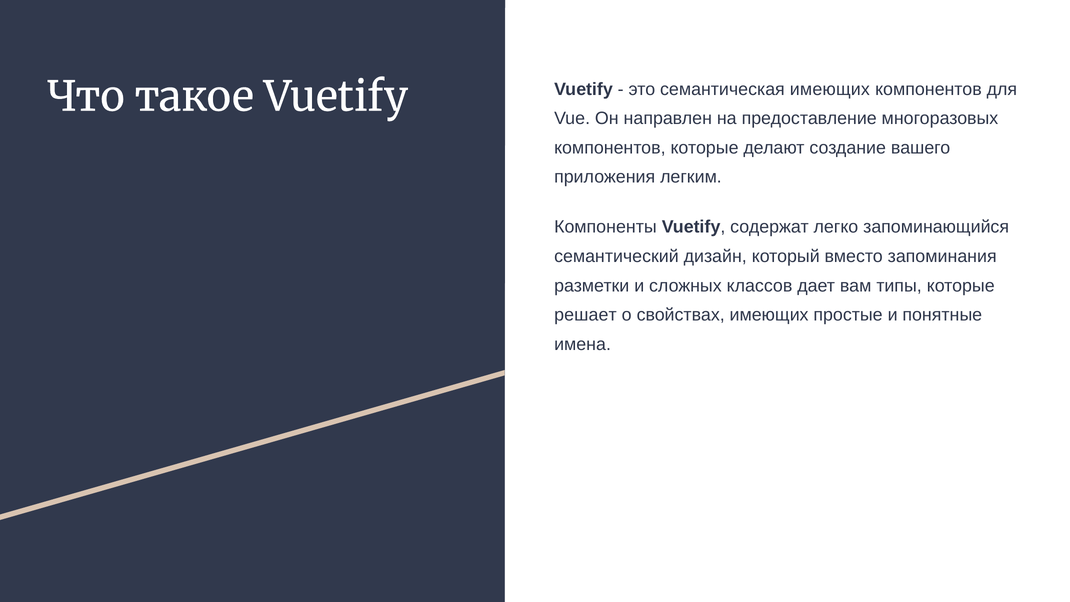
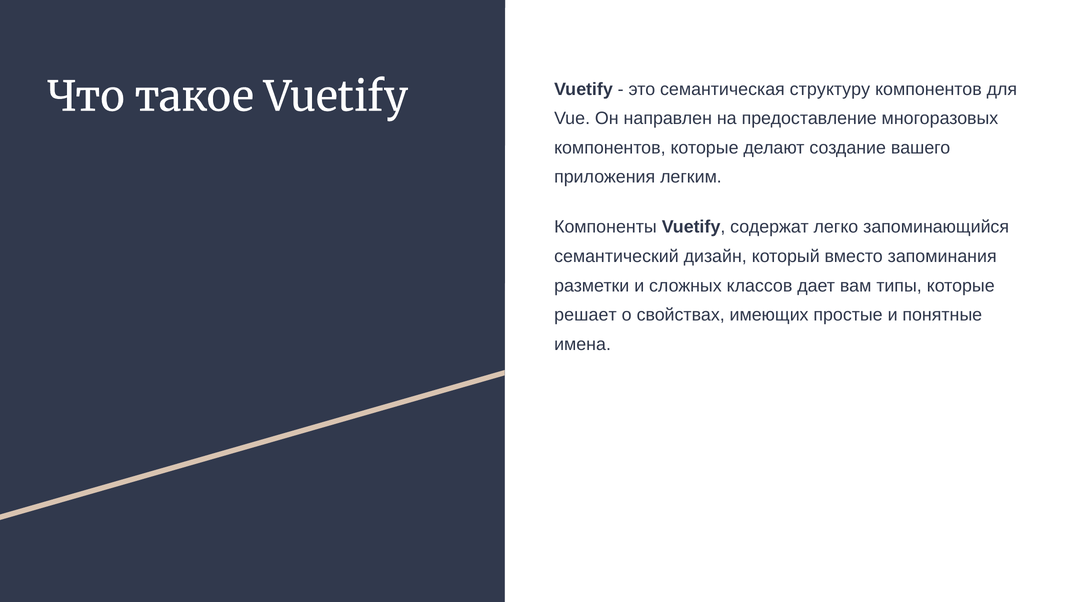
семантическая имеющих: имеющих -> структуру (830, 89)
